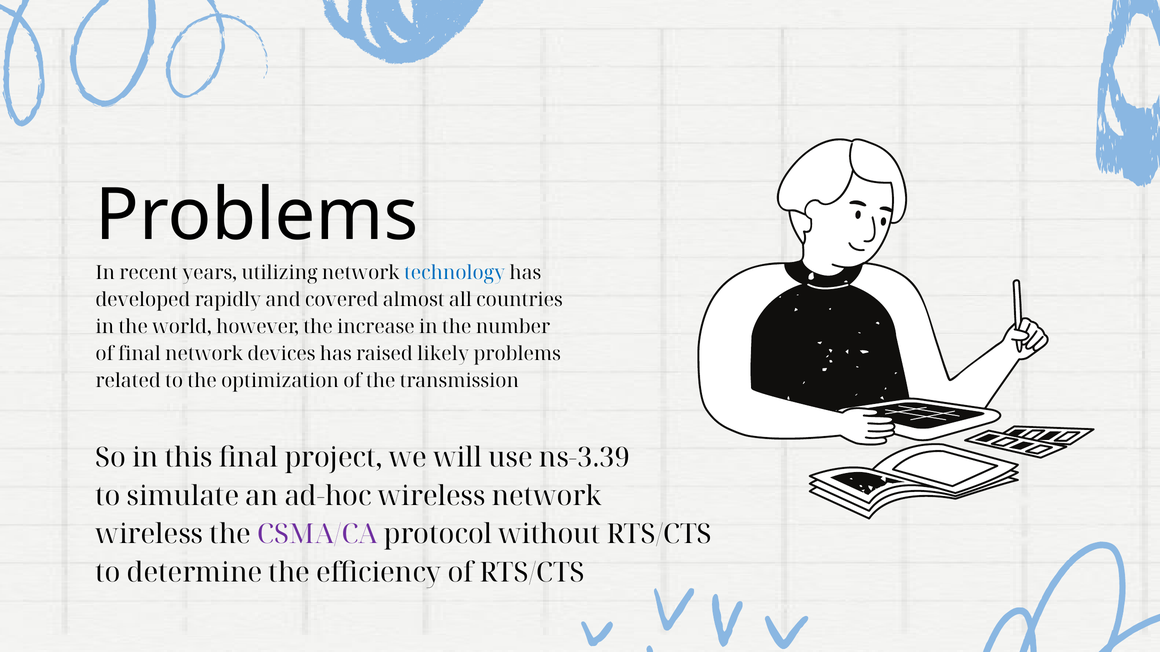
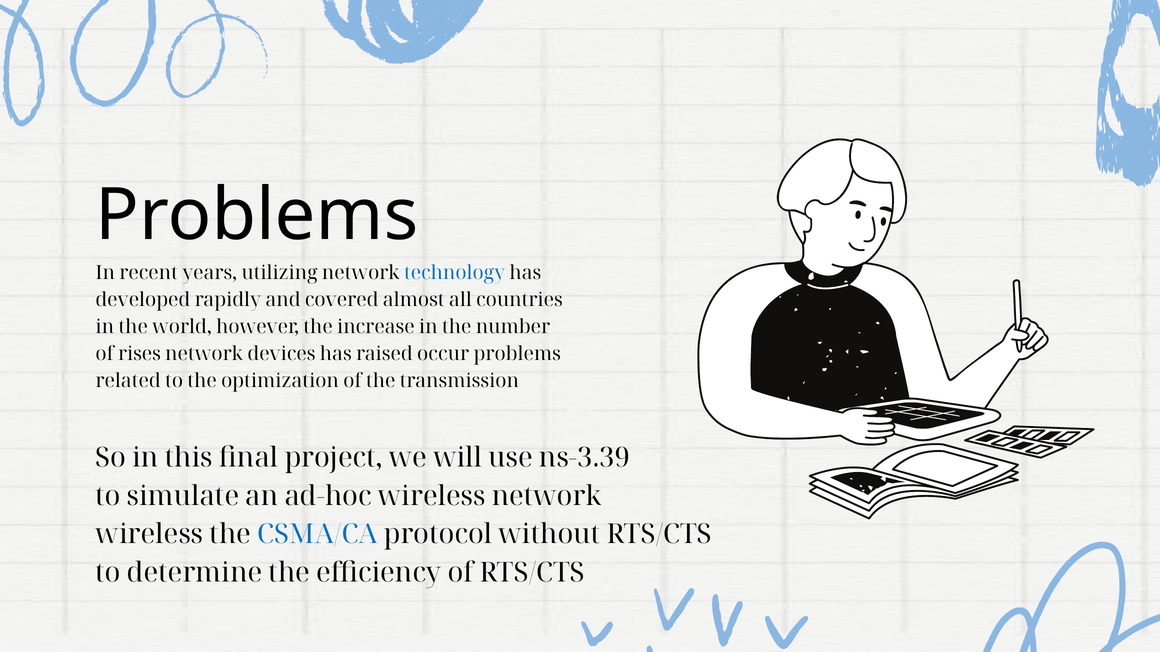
of final: final -> rises (139, 354)
likely: likely -> occur (443, 354)
CSMA/CA colour: purple -> blue (318, 535)
